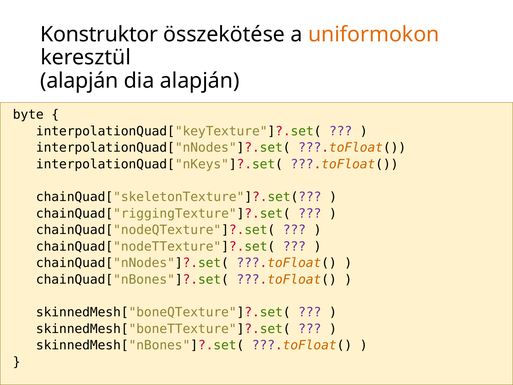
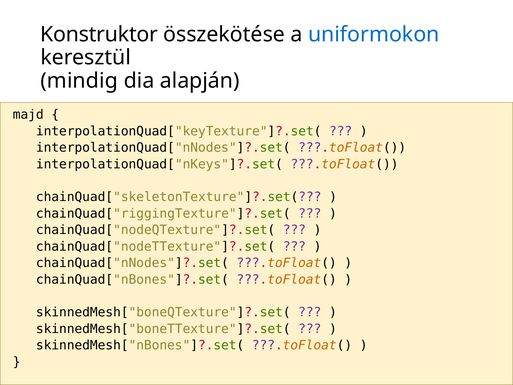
uniformokon colour: orange -> blue (374, 34)
alapján: alapján -> mindig (79, 81)
byte: byte -> majd (28, 115)
